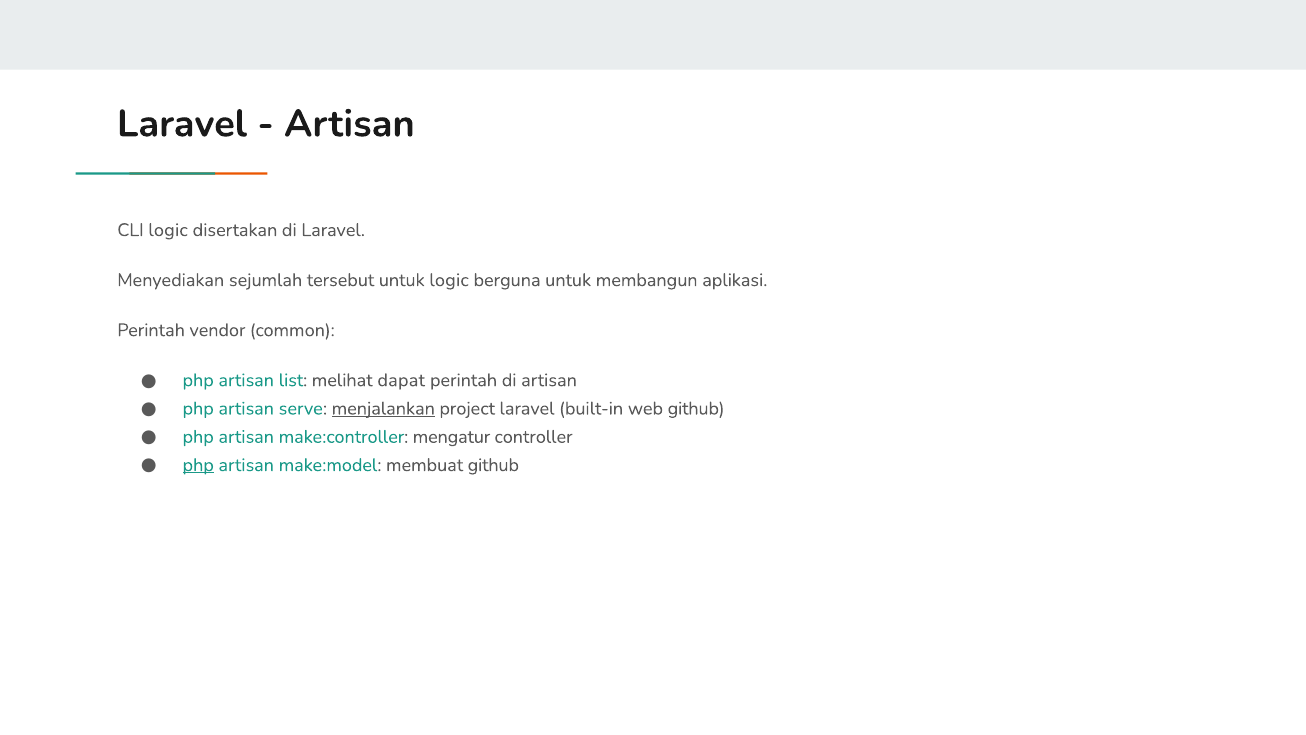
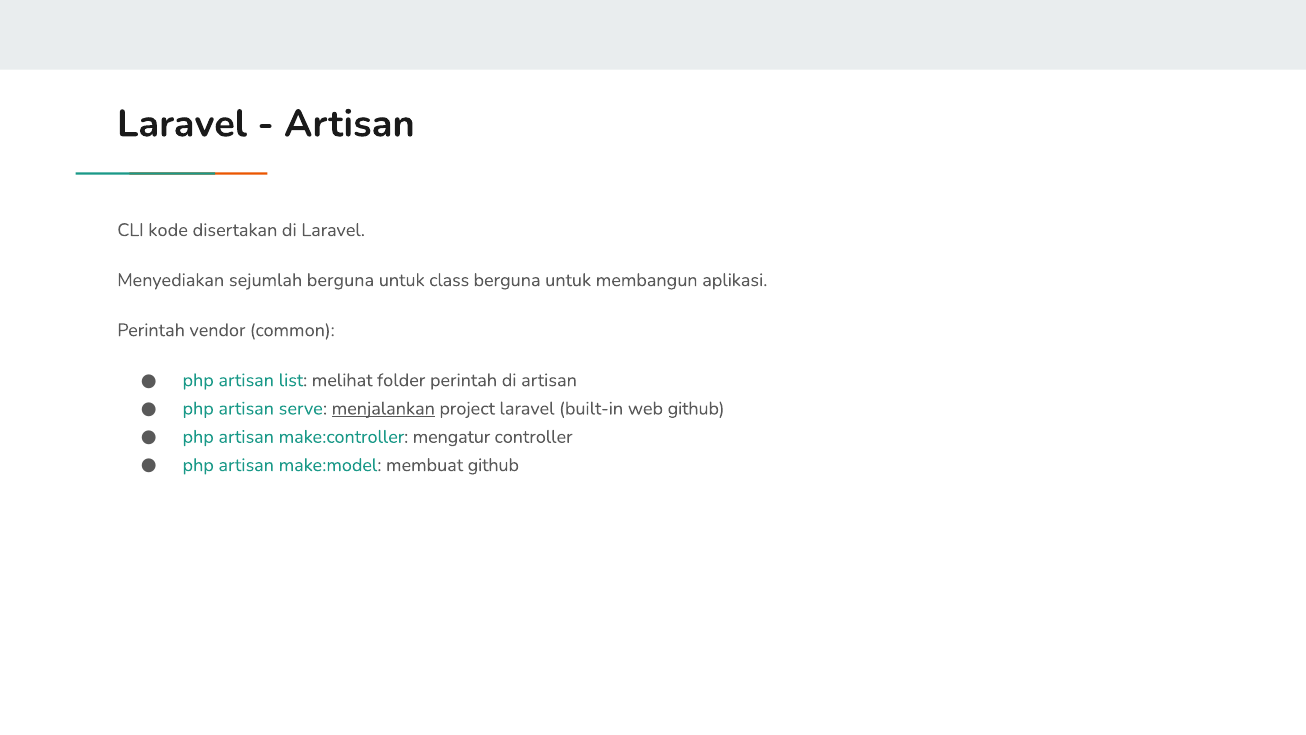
CLI logic: logic -> kode (168, 230)
sejumlah tersebut: tersebut -> berguna (340, 280)
untuk logic: logic -> class (449, 280)
dapat: dapat -> folder (401, 380)
php underline: present -> none (198, 465)
